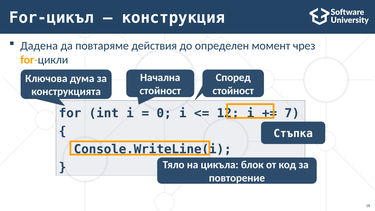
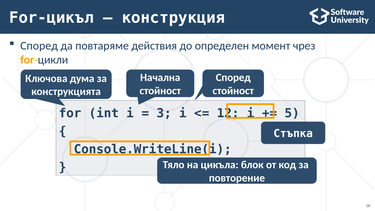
Дадена: Дадена -> Според (39, 46)
0: 0 -> 3 (164, 113)
7: 7 -> 5 (292, 113)
